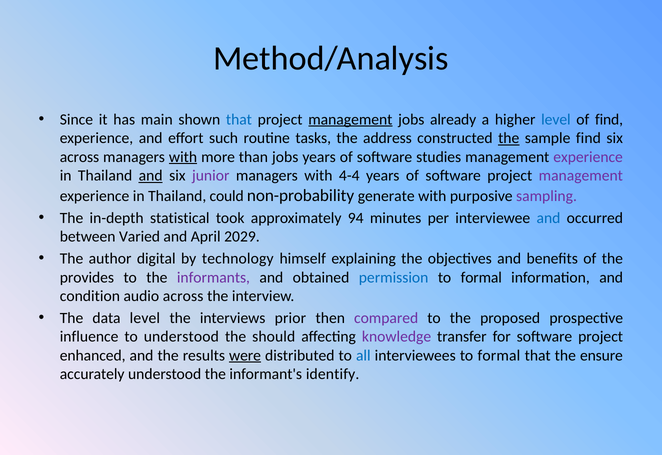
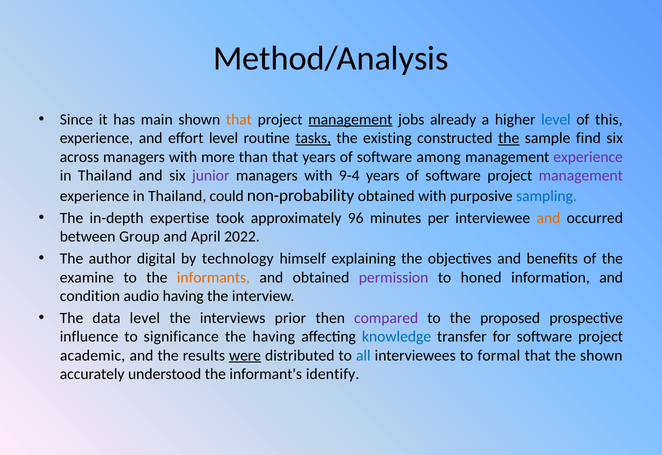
that colour: blue -> orange (239, 119)
of find: find -> this (609, 119)
effort such: such -> level (224, 138)
tasks underline: none -> present (313, 138)
address: address -> existing (387, 138)
with underline: present -> none (183, 157)
than jobs: jobs -> that (285, 157)
studies: studies -> among (439, 157)
and underline: present -> none (151, 175)
4-4: 4-4 -> 9-4 (349, 175)
non-probability generate: generate -> obtained (386, 196)
sampling colour: purple -> blue (547, 196)
statistical: statistical -> expertise (180, 218)
94: 94 -> 96 (356, 218)
and colour: blue -> orange (548, 218)
Varied: Varied -> Group (139, 237)
2029: 2029 -> 2022 (242, 237)
provides: provides -> examine (87, 277)
informants colour: purple -> orange (213, 277)
permission colour: blue -> purple (394, 277)
formal: formal -> honed (481, 277)
audio across: across -> having (183, 296)
to understood: understood -> significance (181, 336)
the should: should -> having (274, 336)
knowledge colour: purple -> blue (397, 336)
enhanced: enhanced -> academic (93, 355)
the ensure: ensure -> shown (601, 355)
